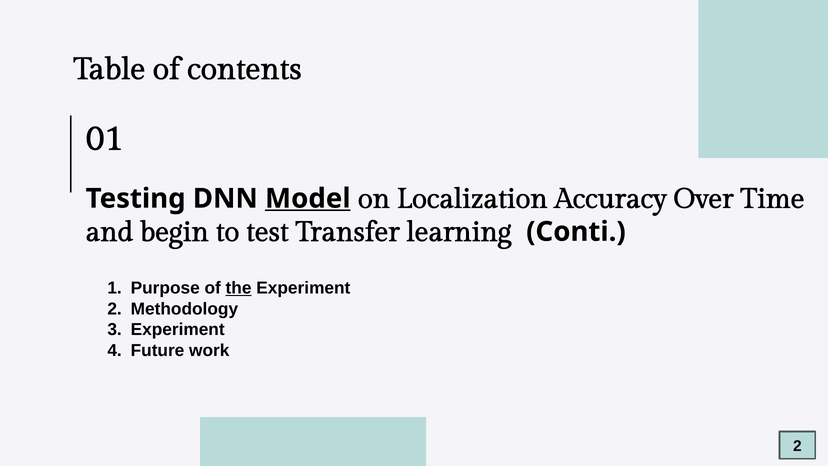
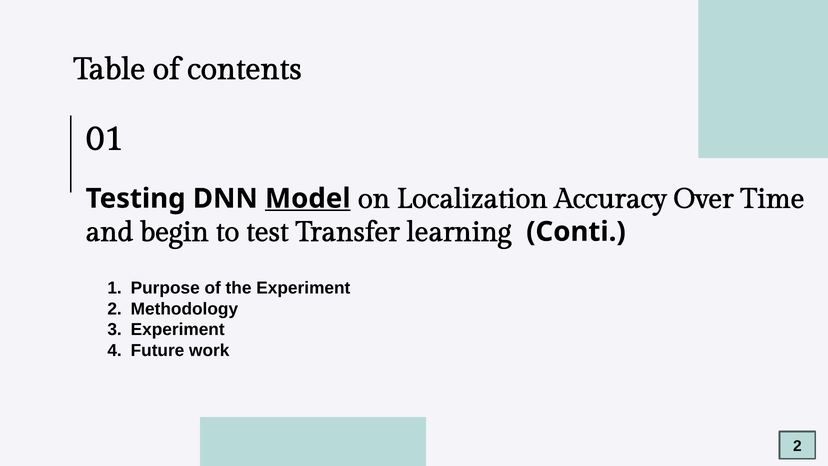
the underline: present -> none (239, 288)
